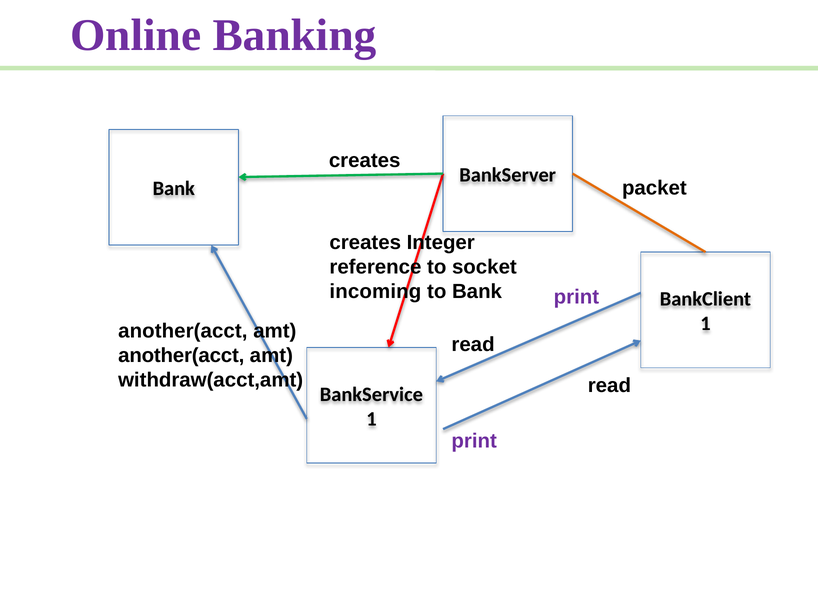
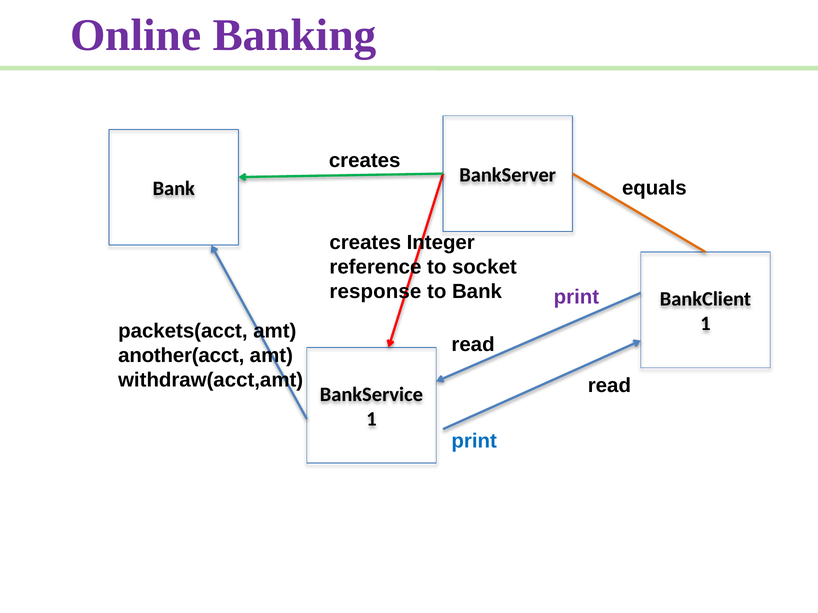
packet: packet -> equals (654, 188)
incoming: incoming -> response (375, 292)
another(acct: another(acct -> packets(acct (183, 331)
print colour: purple -> blue (474, 441)
